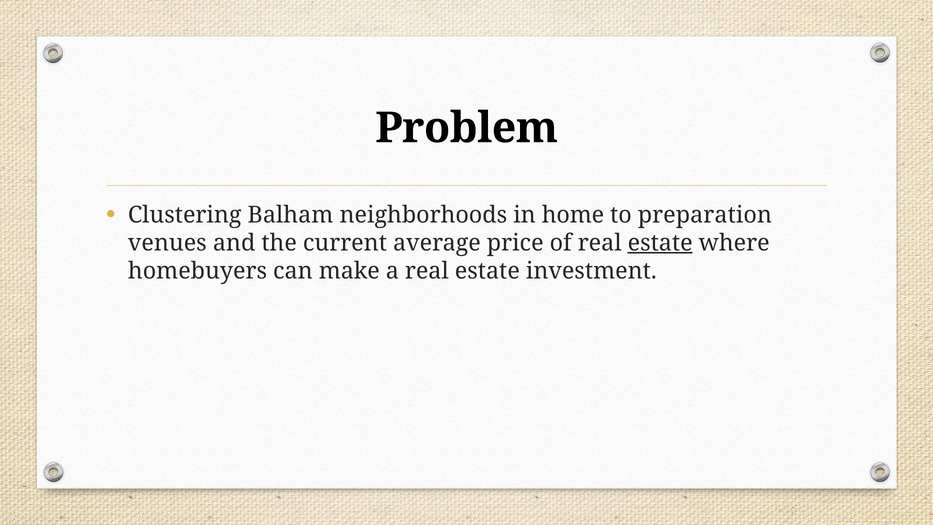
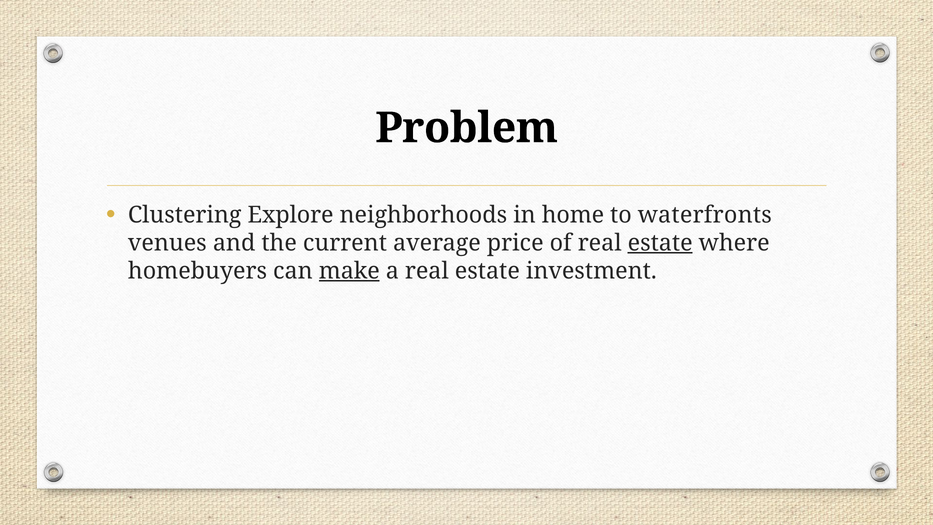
Balham: Balham -> Explore (291, 215)
preparation: preparation -> waterfronts (705, 215)
make underline: none -> present (349, 271)
